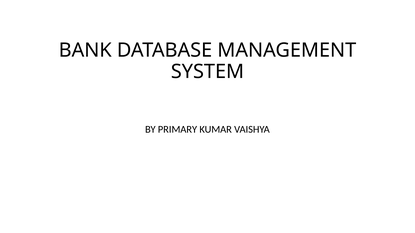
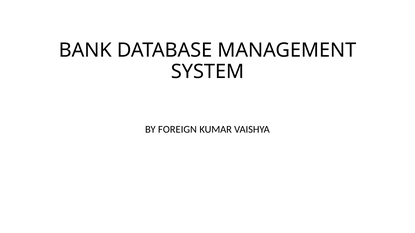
PRIMARY: PRIMARY -> FOREIGN (177, 130)
